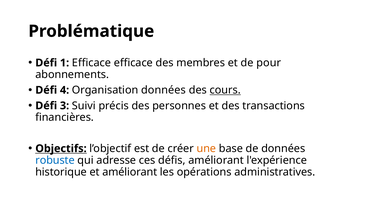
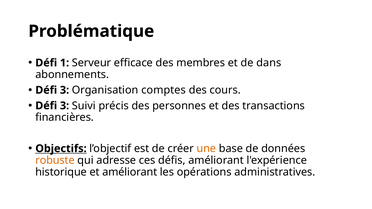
1 Efficace: Efficace -> Serveur (92, 63)
pour: pour -> dans (269, 63)
4: 4 -> 3 (65, 90)
Organisation données: données -> comptes (164, 90)
cours underline: present -> none (225, 90)
robuste colour: blue -> orange (55, 160)
